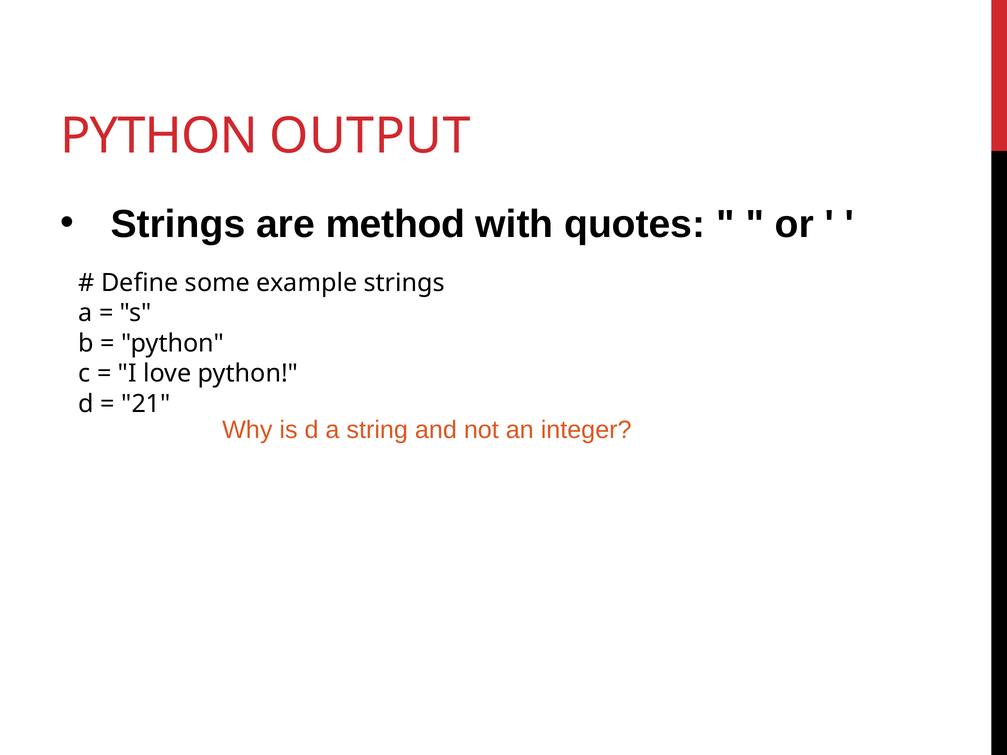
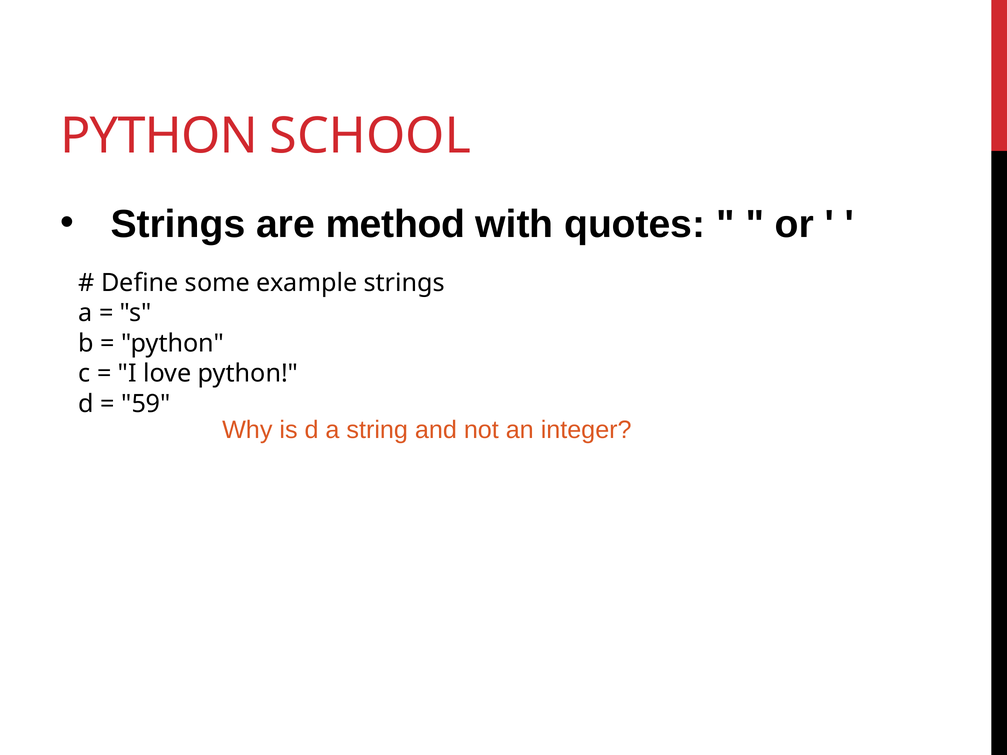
OUTPUT: OUTPUT -> SCHOOL (370, 136)
21: 21 -> 59 (146, 404)
